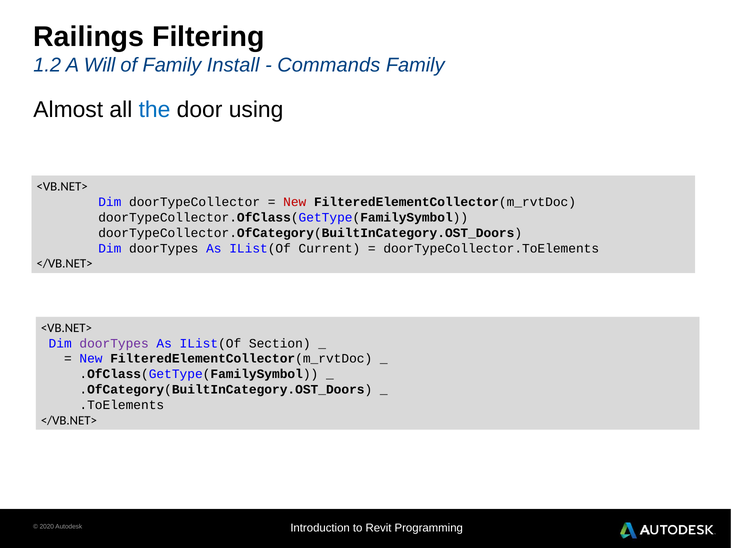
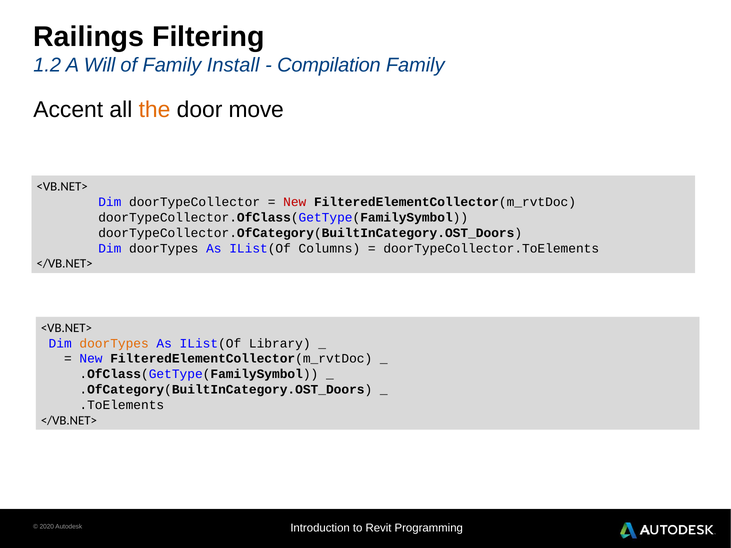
Commands: Commands -> Compilation (329, 65)
Almost: Almost -> Accent (68, 110)
the colour: blue -> orange (155, 110)
using: using -> move (256, 110)
Current: Current -> Columns (329, 248)
doorTypes colour: purple -> orange (114, 343)
Section: Section -> Library (280, 343)
